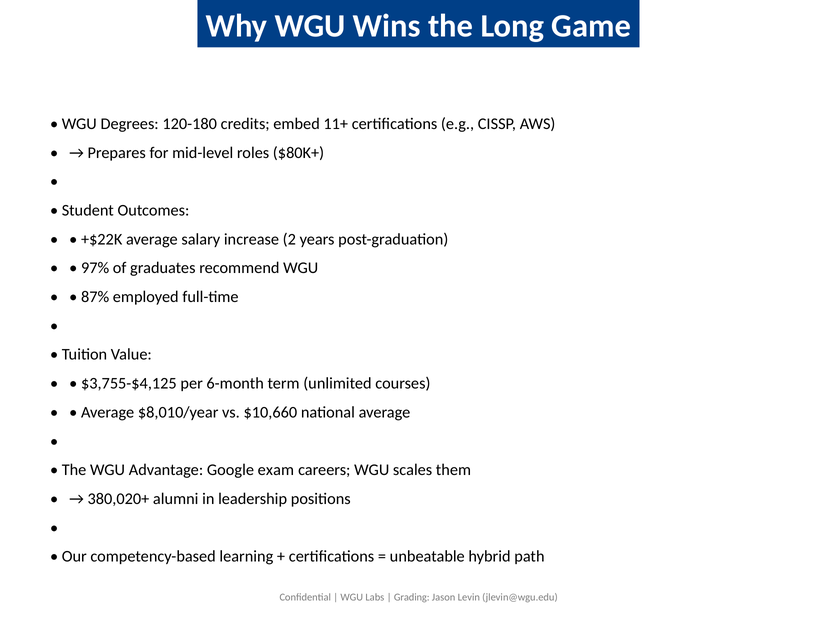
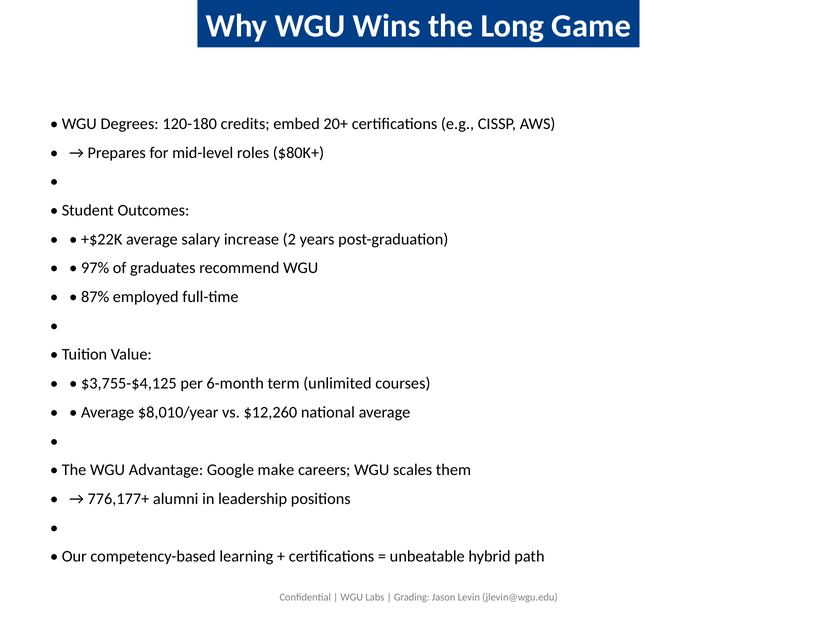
11+: 11+ -> 20+ (336, 124)
$10,660: $10,660 -> $12,260 (270, 412)
exam: exam -> make (276, 470)
380,020+: 380,020+ -> 776,177+ (118, 499)
